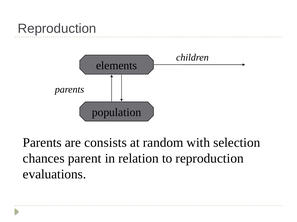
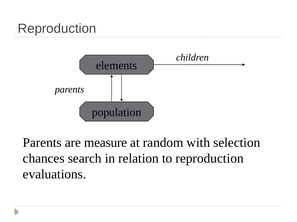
consists: consists -> measure (106, 143)
parent: parent -> search (85, 159)
